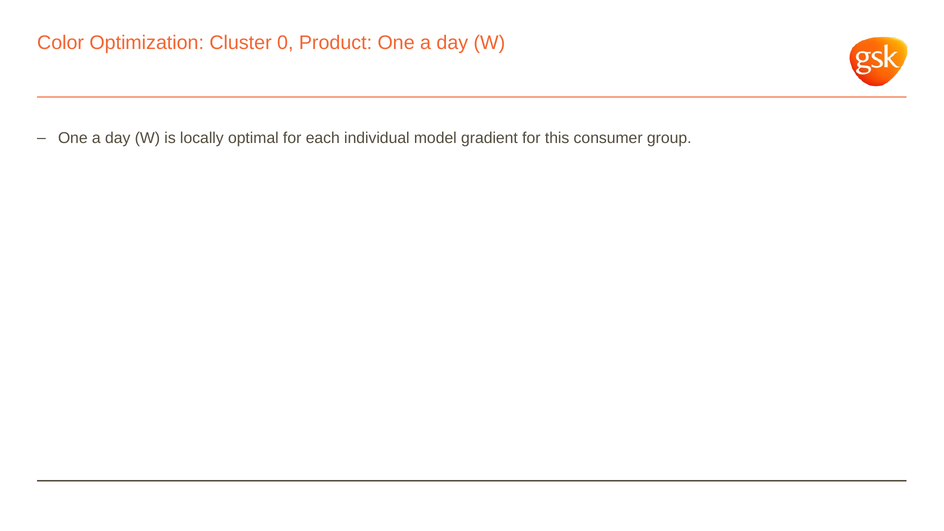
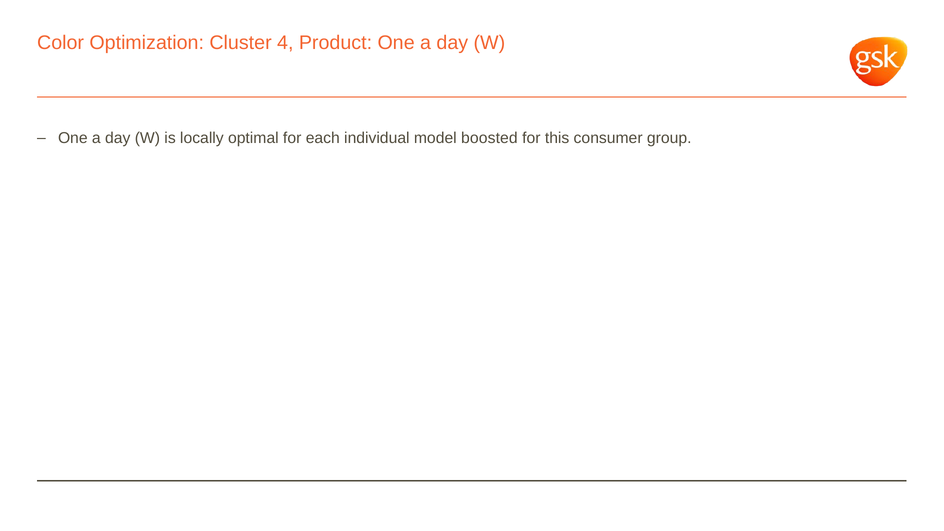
0: 0 -> 4 (285, 43)
gradient: gradient -> boosted (489, 138)
